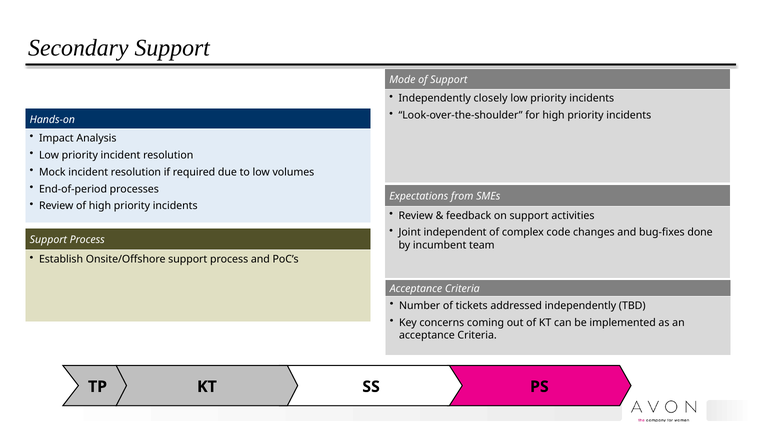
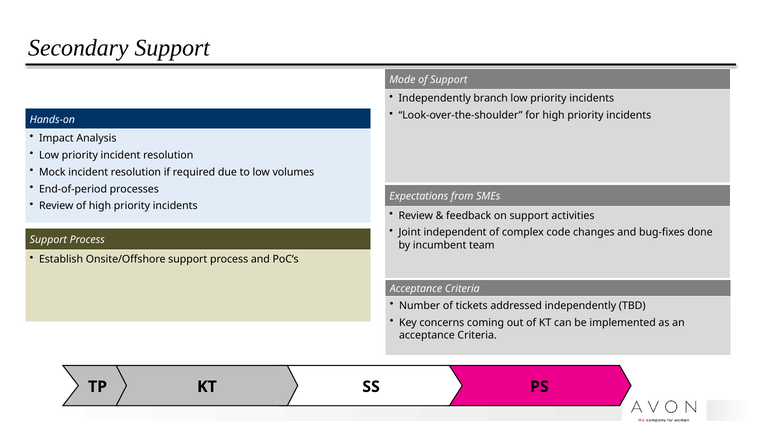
closely: closely -> branch (491, 98)
